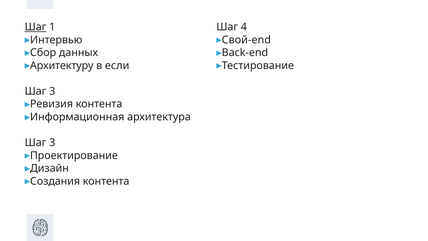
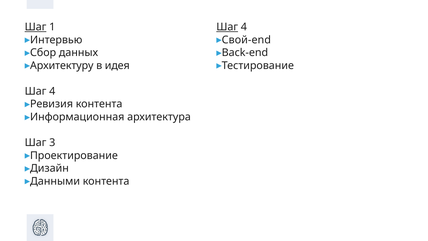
Шаг underline: none -> present (227, 27)
если: если -> идея (117, 66)
3: 3 -> 4 (52, 91)
Создания: Создания -> Данными (55, 181)
